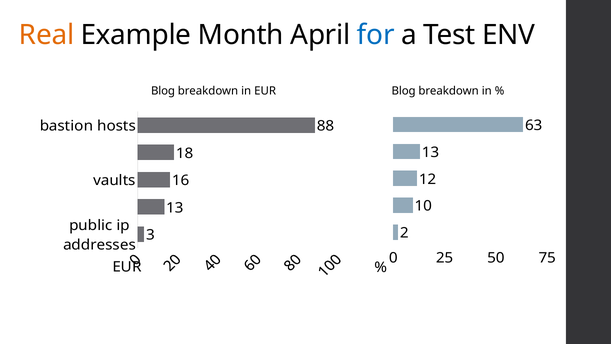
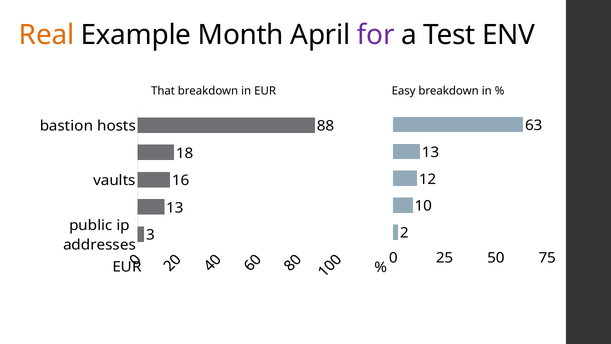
for colour: blue -> purple (376, 35)
Blog: Blog -> That (163, 91)
in EUR Blog: Blog -> Easy (404, 91)
